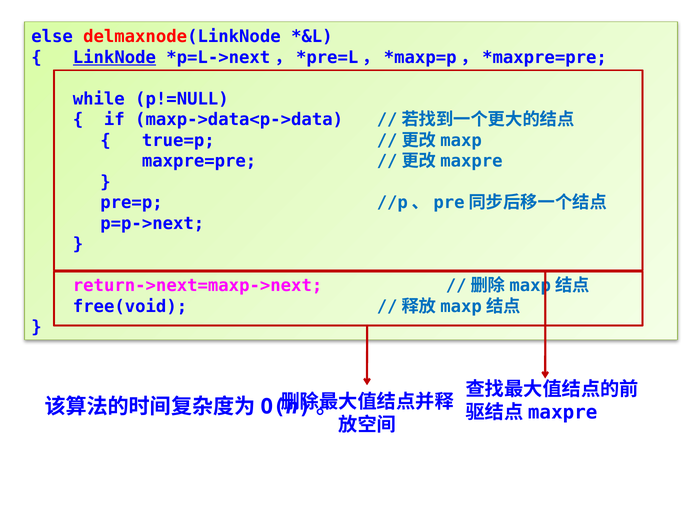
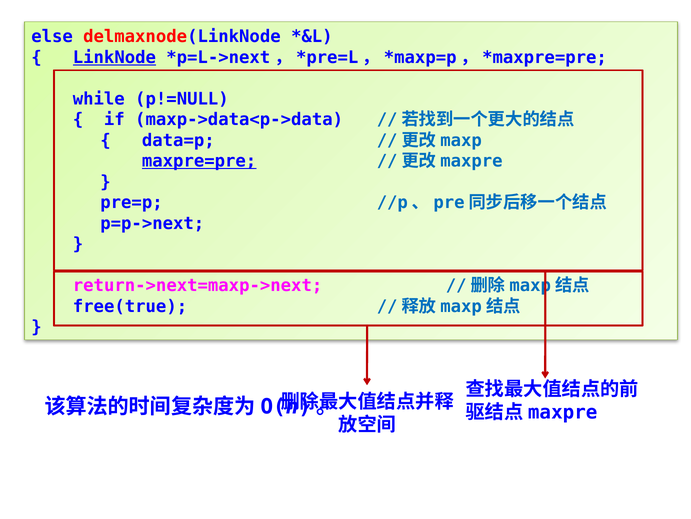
true=p: true=p -> data=p (178, 140)
maxpre=pre underline: none -> present (199, 161)
free(void: free(void -> free(true (130, 306)
